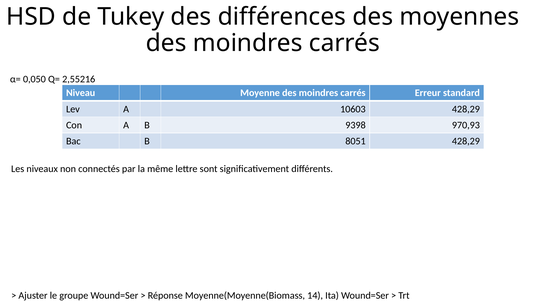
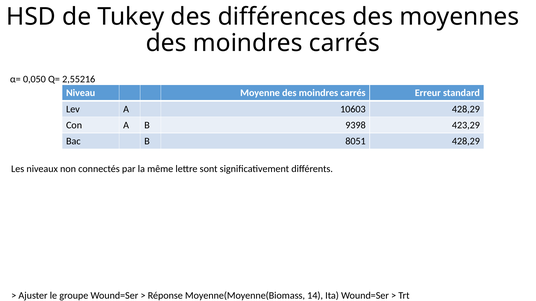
970,93: 970,93 -> 423,29 (466, 125)
